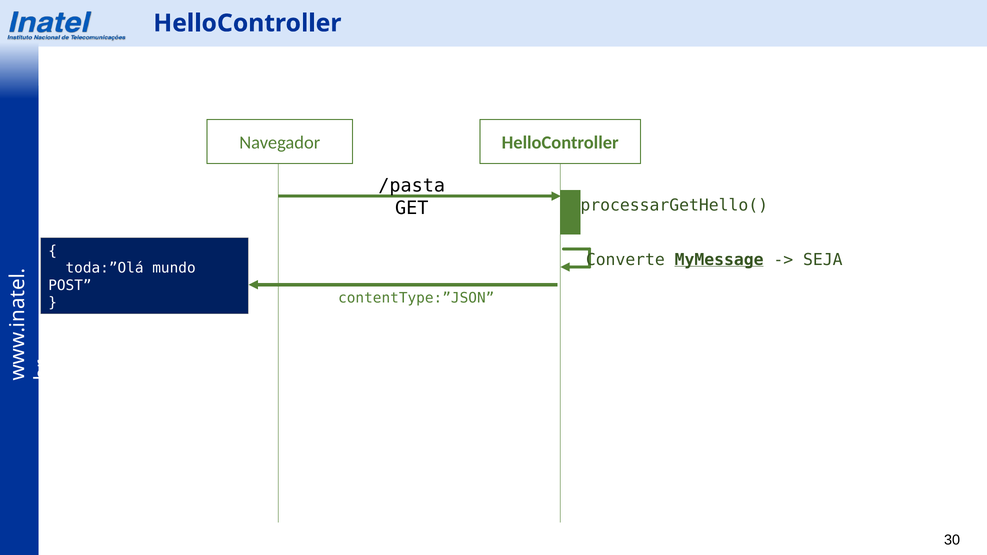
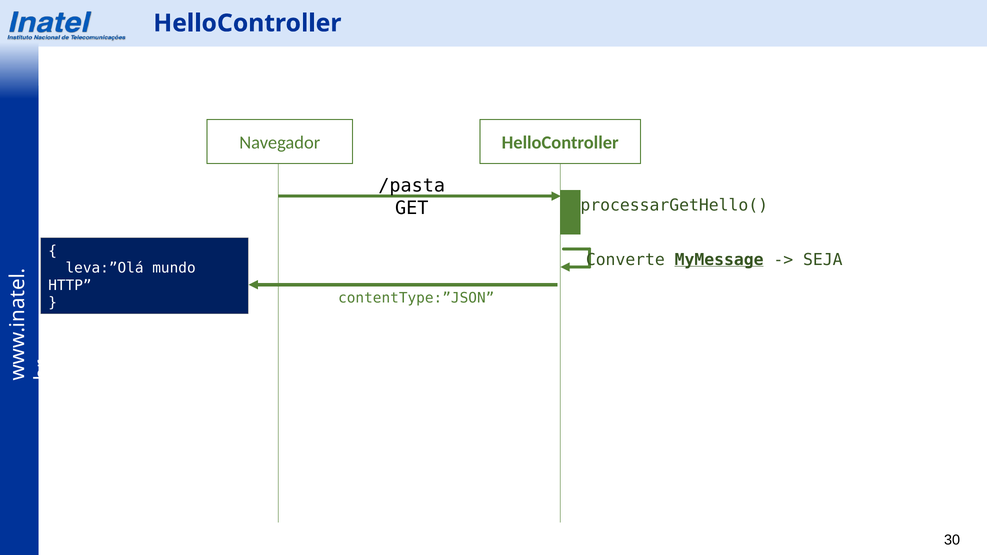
toda:”Olá: toda:”Olá -> leva:”Olá (105, 268)
POST: POST -> HTTP (70, 286)
